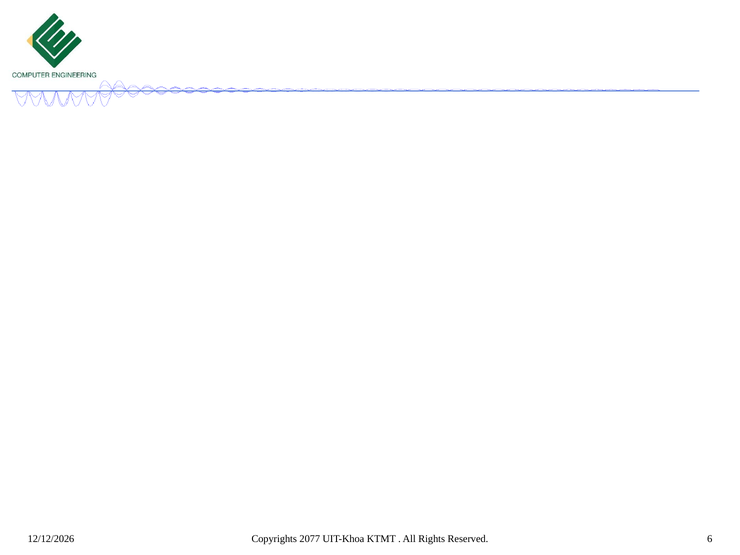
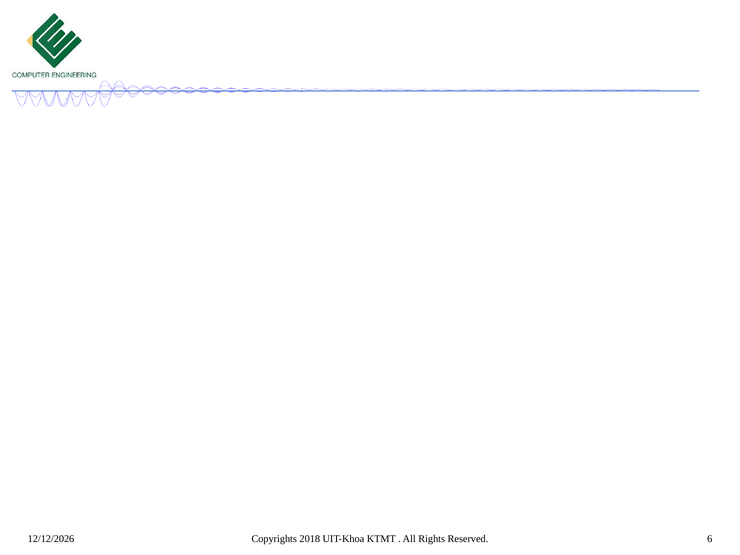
2077: 2077 -> 2018 (310, 539)
